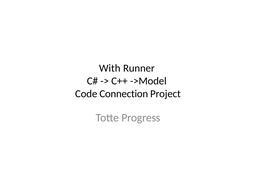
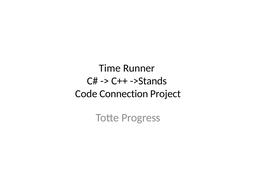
With: With -> Time (110, 68)
->Model: ->Model -> ->Stands (148, 81)
